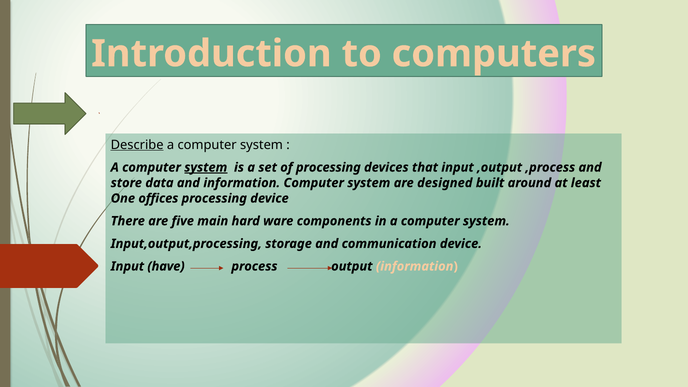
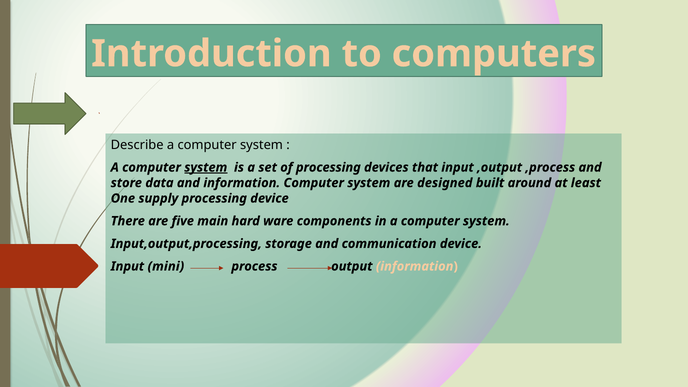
Describe underline: present -> none (137, 145)
offices: offices -> supply (158, 198)
have: have -> mini (166, 266)
